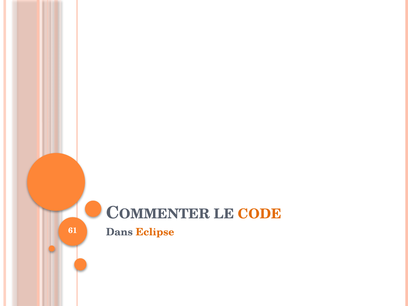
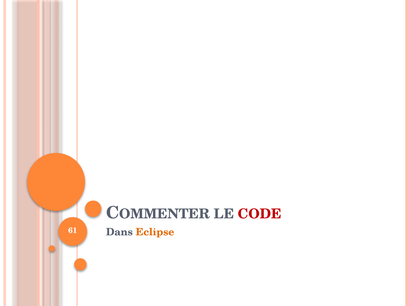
CODE colour: orange -> red (260, 214)
